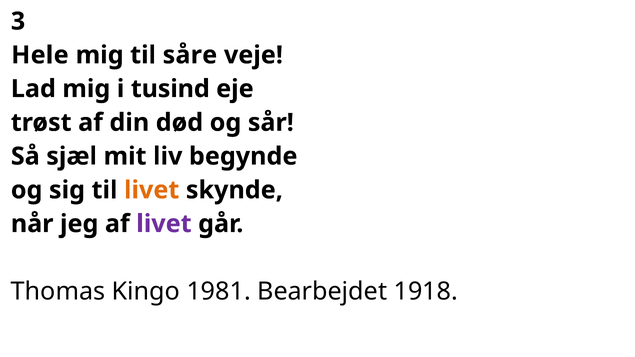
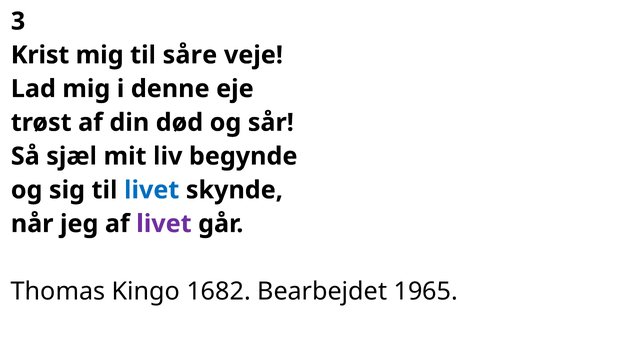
Hele: Hele -> Krist (40, 55)
tusind: tusind -> denne (170, 89)
livet colour: orange -> blue (152, 190)
1981: 1981 -> 1682 (219, 291)
1918: 1918 -> 1965 (426, 291)
